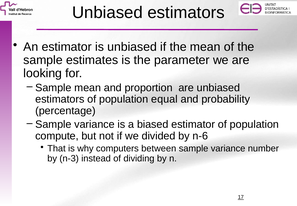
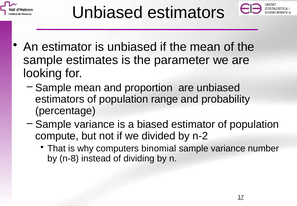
equal: equal -> range (165, 99)
n-6: n-6 -> n-2 (200, 136)
between: between -> binomial (159, 148)
n-3: n-3 -> n-8 (69, 158)
